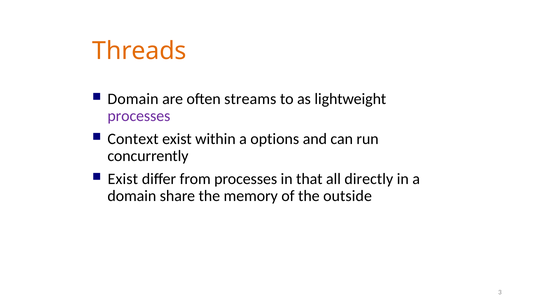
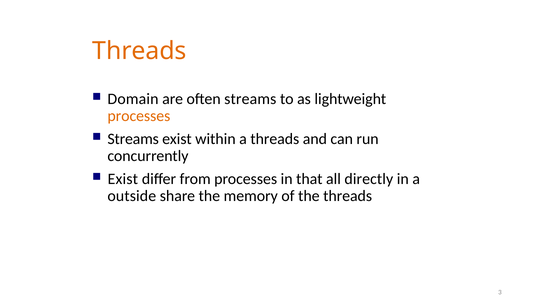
processes colour: purple -> orange (139, 116)
Context: Context -> Streams (133, 139)
a options: options -> threads (275, 139)
domain: domain -> outside (132, 196)
the outside: outside -> threads (348, 196)
